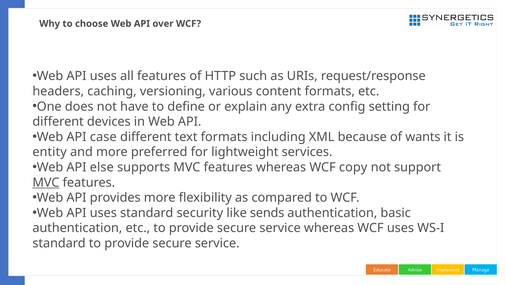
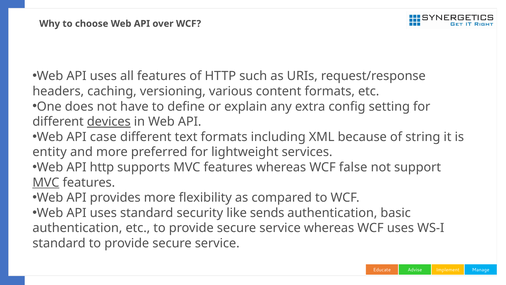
devices underline: none -> present (109, 122)
wants: wants -> string (423, 137)
API else: else -> http (102, 167)
copy: copy -> false (353, 167)
